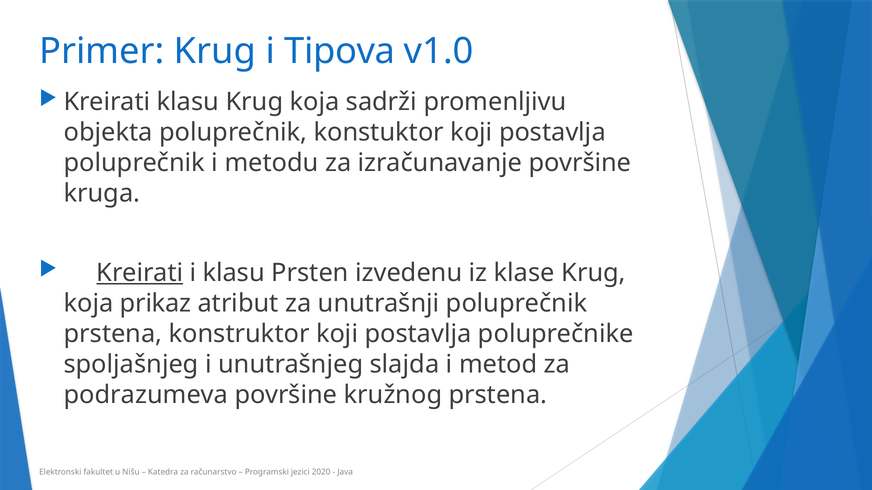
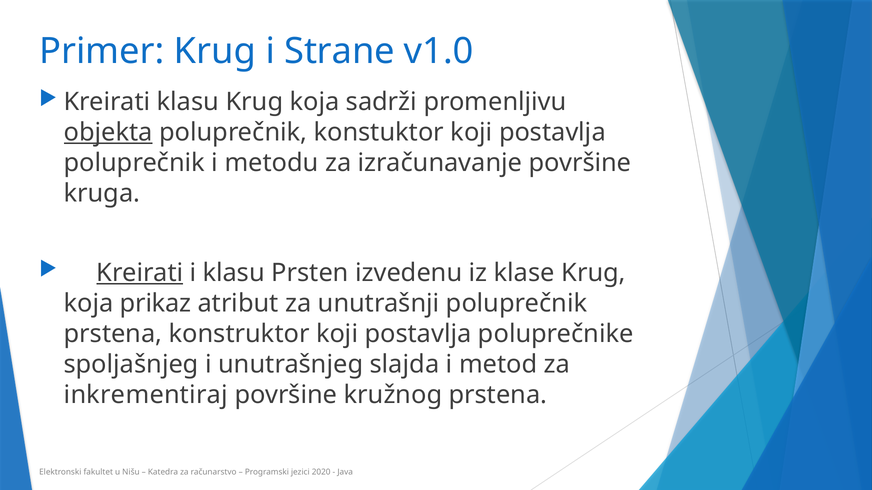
Tipova: Tipova -> Strane (340, 51)
objekta underline: none -> present (108, 133)
podrazumeva: podrazumeva -> inkrementiraj (146, 395)
